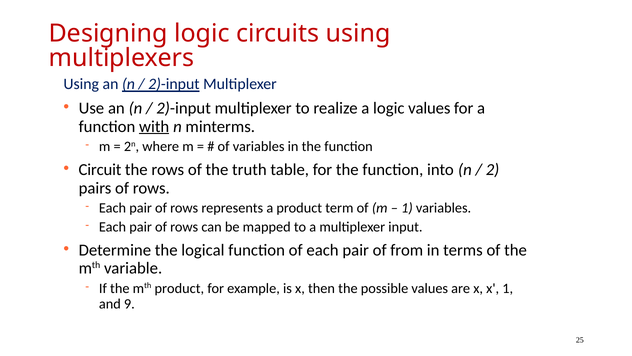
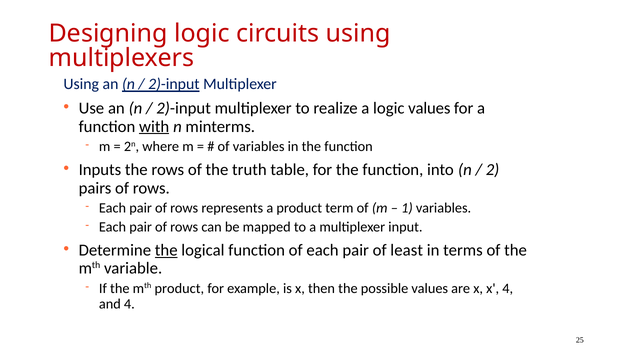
Circuit: Circuit -> Inputs (100, 170)
the underline: none -> present (166, 250)
from: from -> least (407, 250)
x 1: 1 -> 4 (508, 288)
and 9: 9 -> 4 (129, 303)
